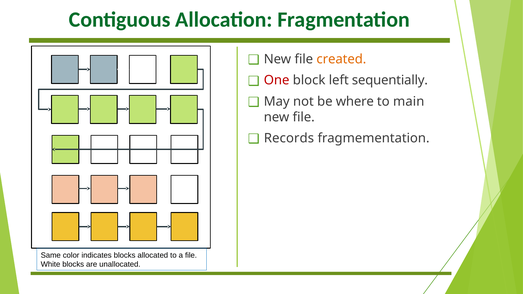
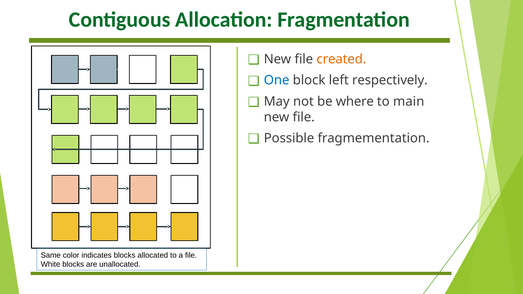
One colour: red -> blue (277, 80)
sequentially: sequentially -> respectively (390, 80)
Records: Records -> Possible (289, 138)
